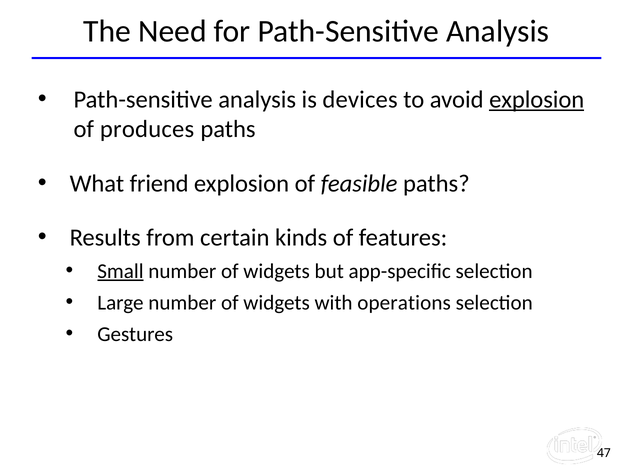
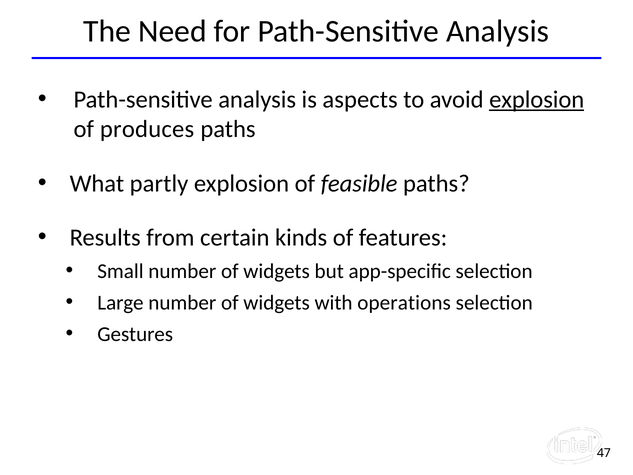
devices: devices -> aspects (360, 100)
friend: friend -> partly (159, 183)
Small underline: present -> none (120, 271)
